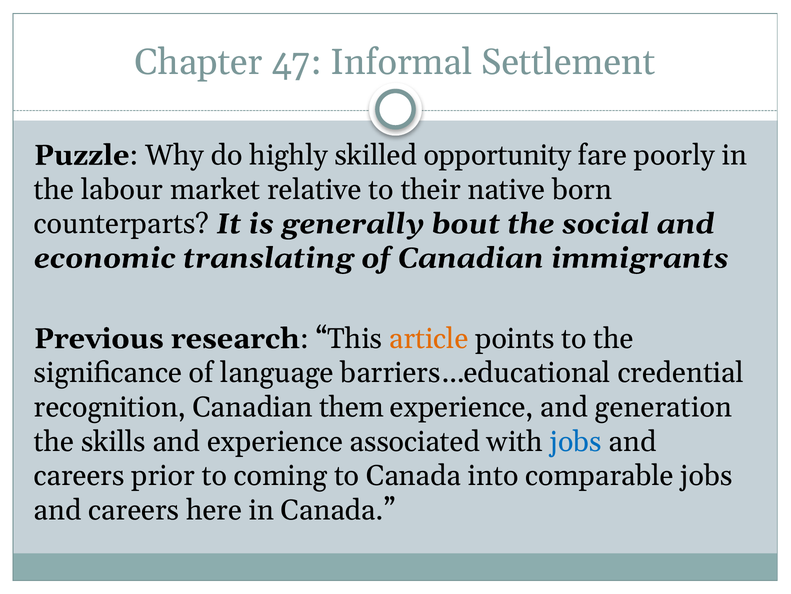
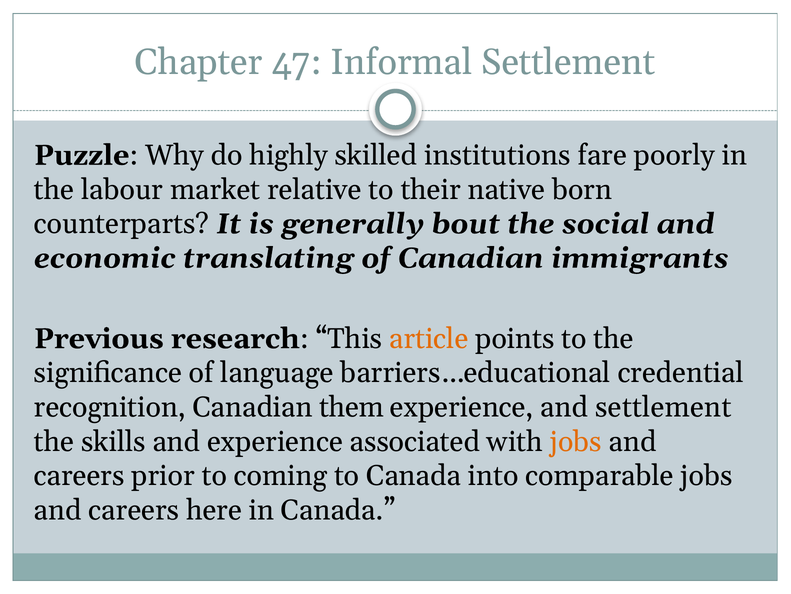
opportunity: opportunity -> institutions (497, 155)
and generation: generation -> settlement (663, 407)
jobs colour: blue -> orange (576, 441)
